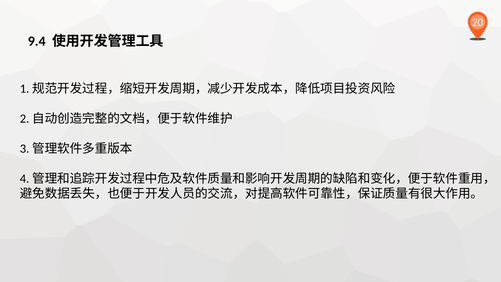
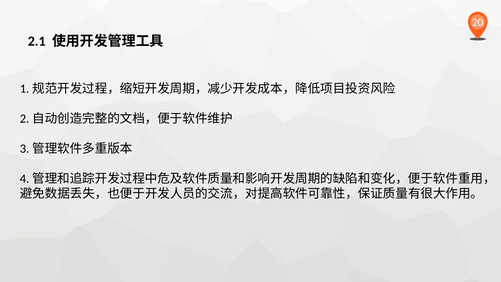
9.4: 9.4 -> 2.1 (37, 41)
